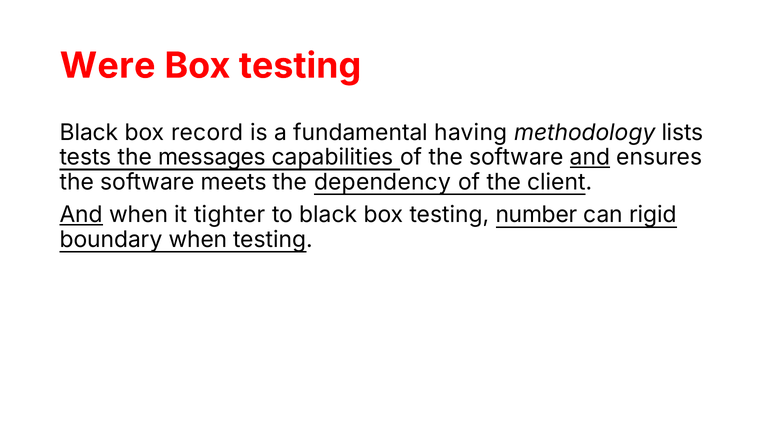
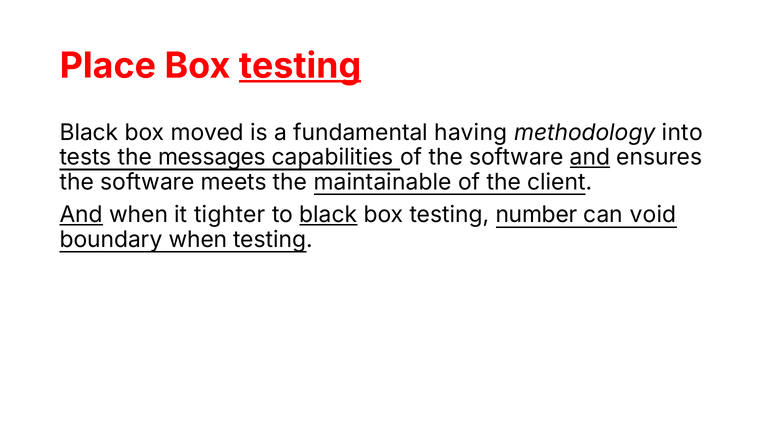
Were: Were -> Place (108, 66)
testing underline: none -> present (300, 66)
record: record -> moved (207, 132)
lists: lists -> into (682, 132)
dependency: dependency -> maintainable (383, 182)
black underline: none -> present (328, 215)
rigid: rigid -> void (653, 215)
